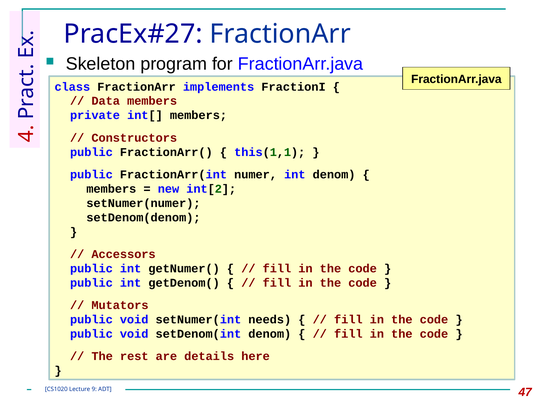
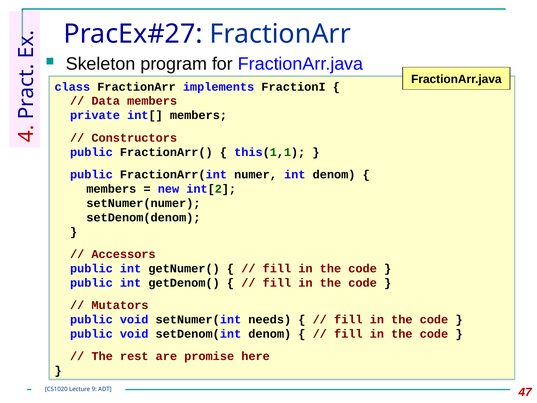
details: details -> promise (209, 356)
